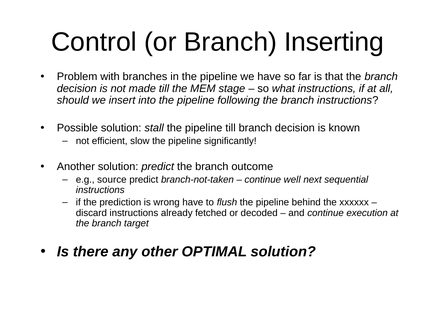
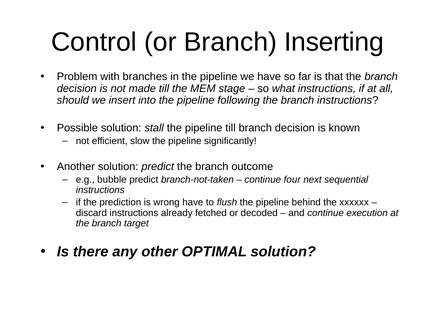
source: source -> bubble (112, 180)
well: well -> four (292, 180)
